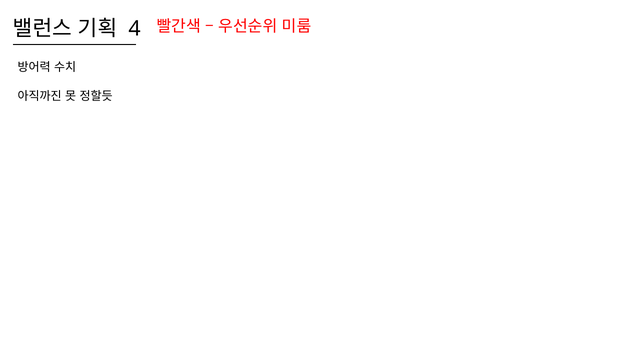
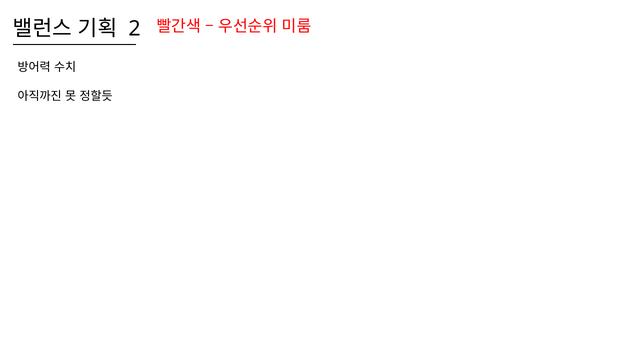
4: 4 -> 2 (135, 29)
